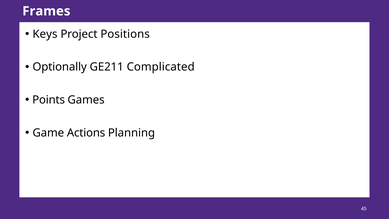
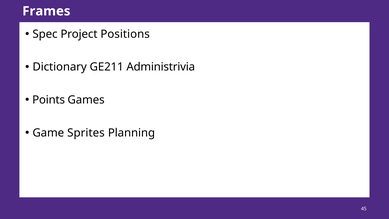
Keys: Keys -> Spec (45, 34)
Optionally: Optionally -> Dictionary (60, 67)
Complicated: Complicated -> Administrivia (161, 67)
Actions: Actions -> Sprites (86, 133)
